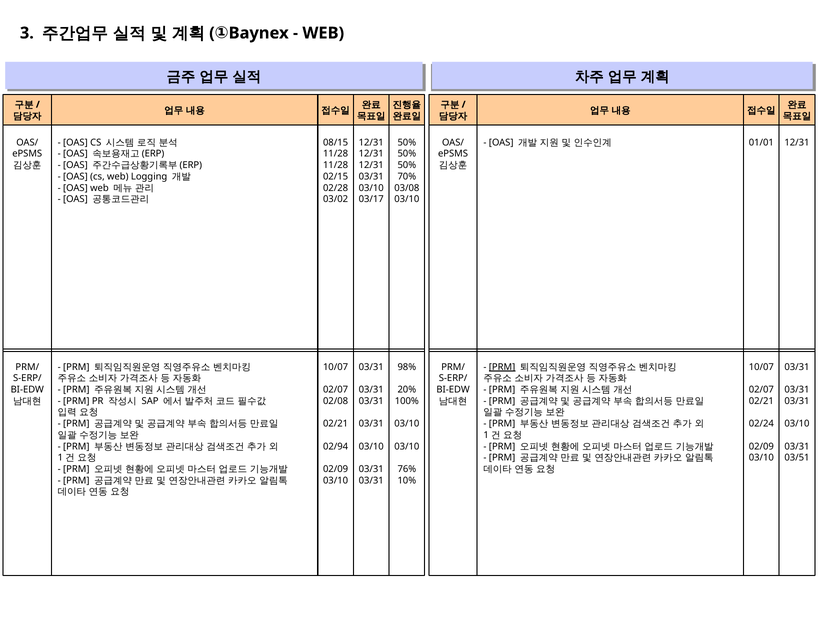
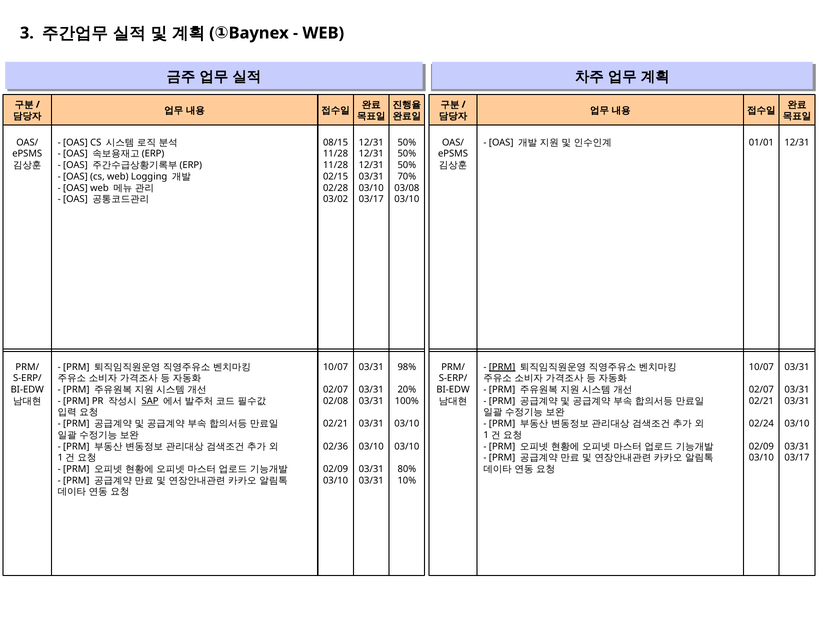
SAP underline: none -> present (150, 401)
02/94: 02/94 -> 02/36 (336, 446)
03/51: 03/51 -> 03/17 (797, 458)
76%: 76% -> 80% (407, 469)
